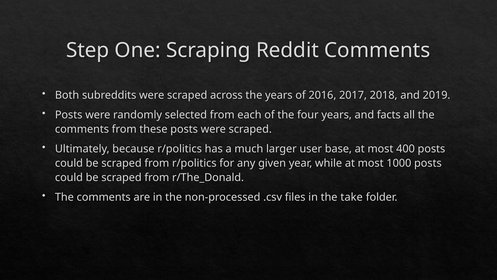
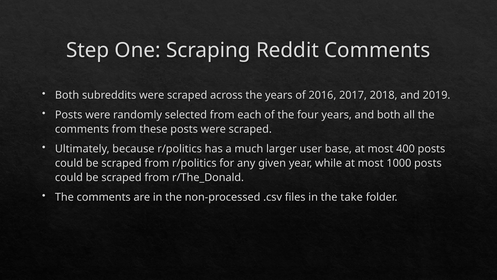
and facts: facts -> both (389, 115)
